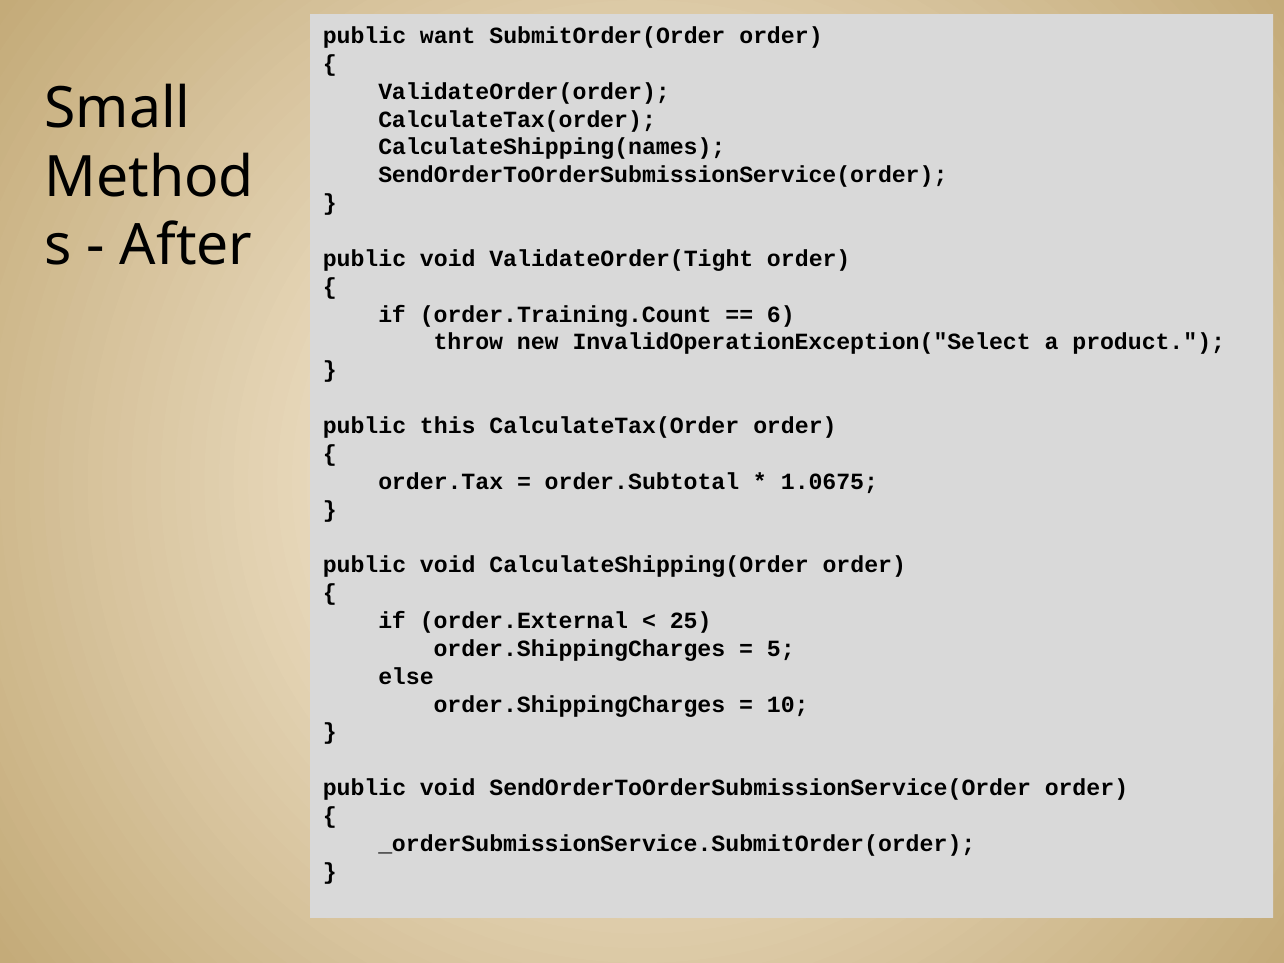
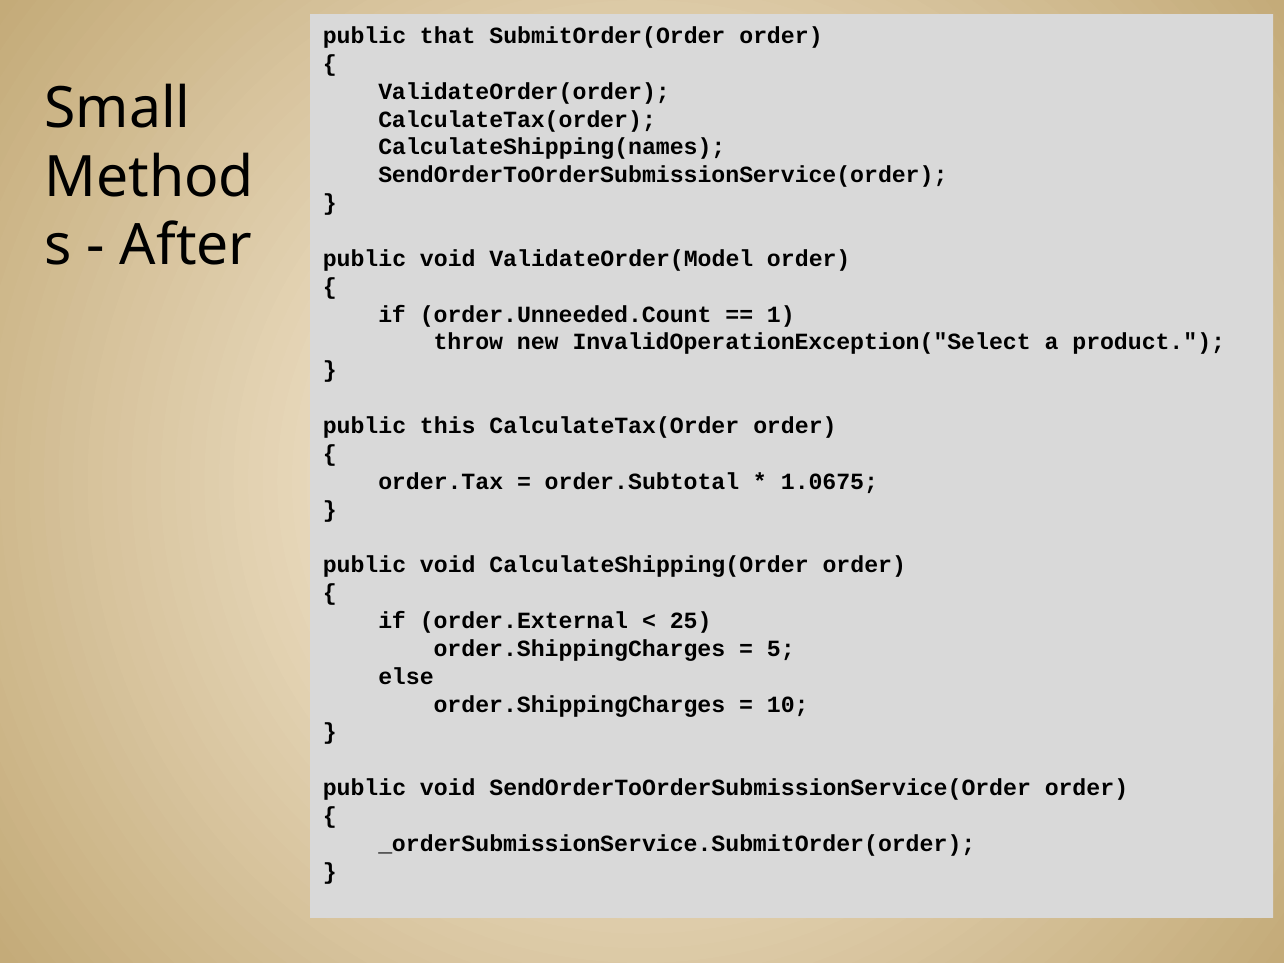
want: want -> that (448, 36)
ValidateOrder(Tight: ValidateOrder(Tight -> ValidateOrder(Model (621, 259)
order.Training.Count: order.Training.Count -> order.Unneeded.Count (566, 314)
6: 6 -> 1 (781, 314)
